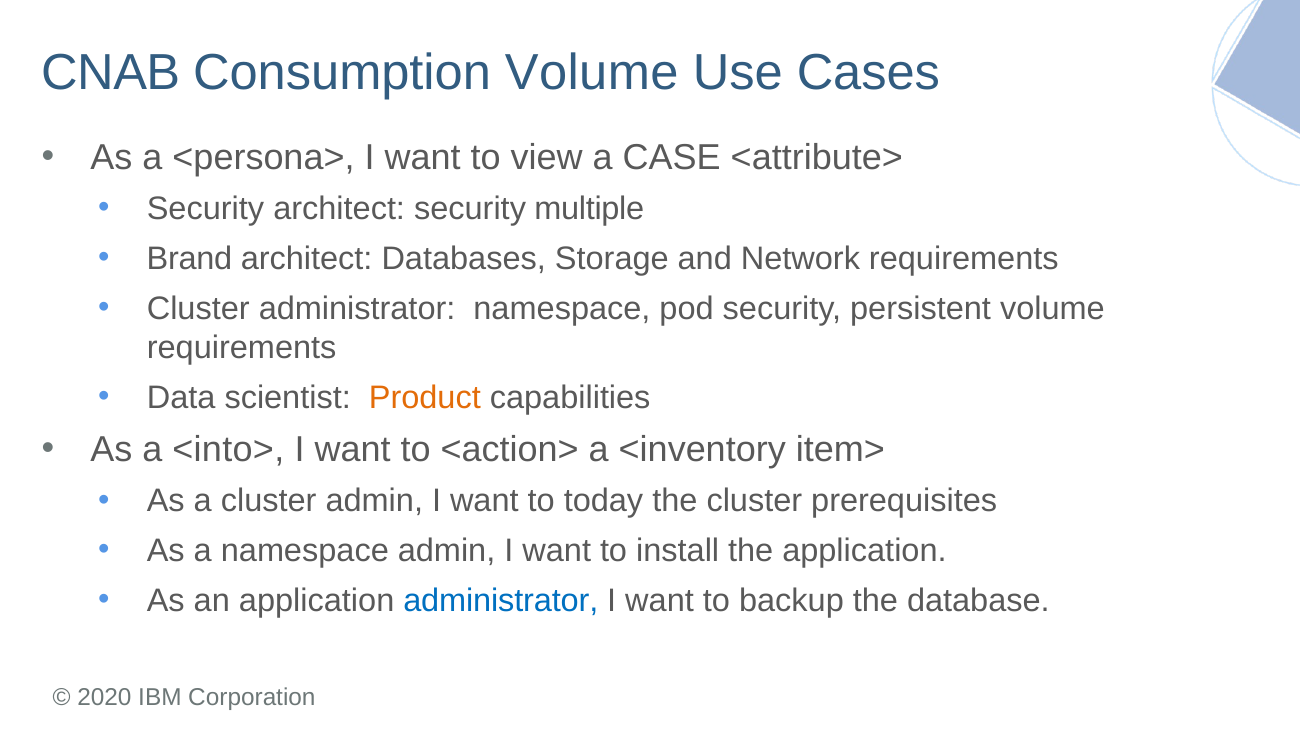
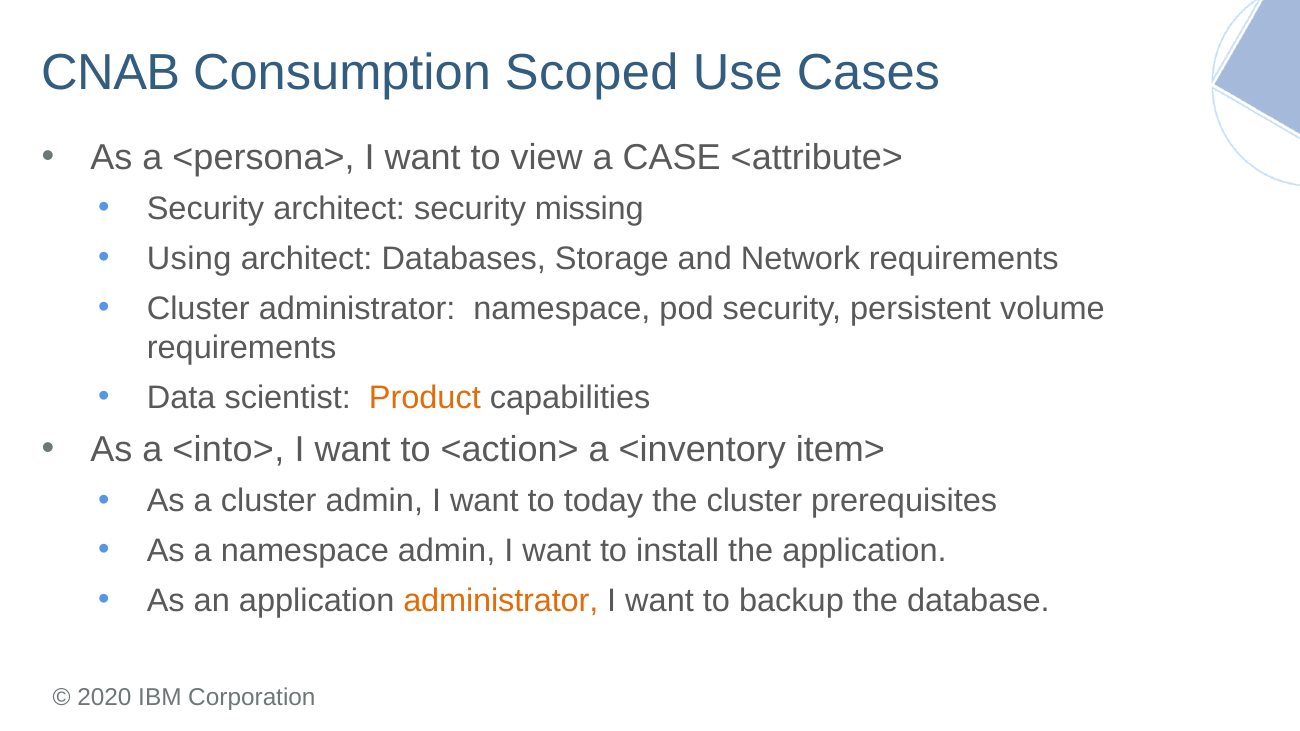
Consumption Volume: Volume -> Scoped (592, 73)
multiple: multiple -> missing (589, 209)
Brand: Brand -> Using (189, 259)
administrator colour: blue -> orange (501, 601)
